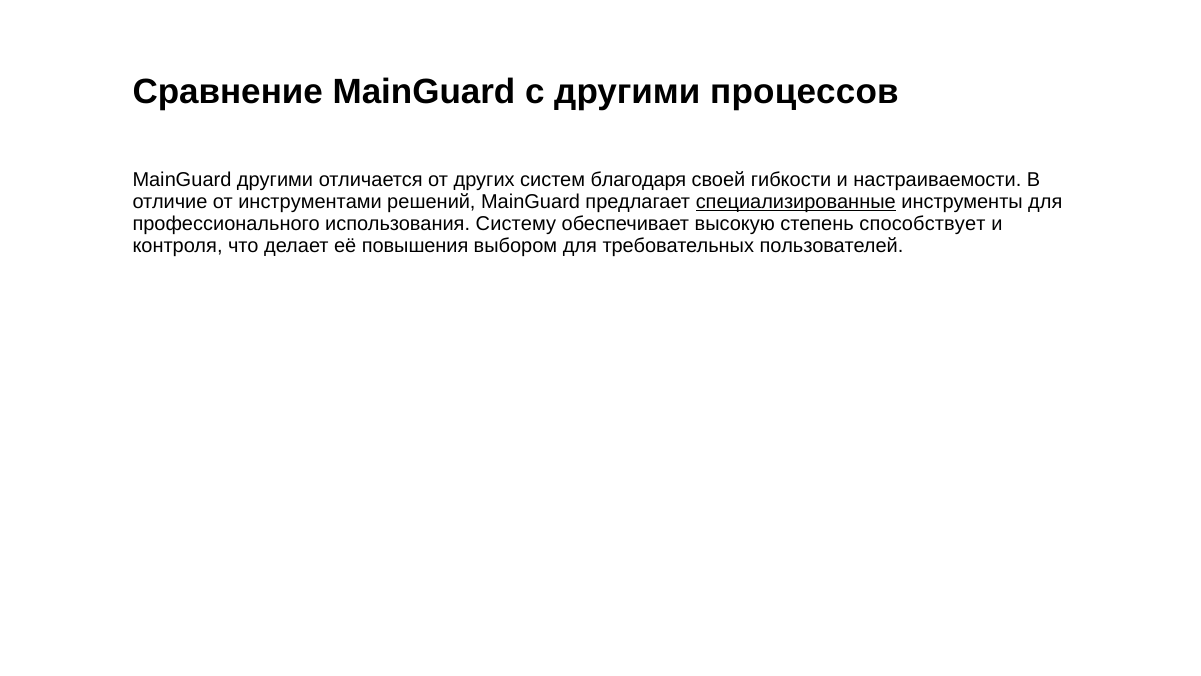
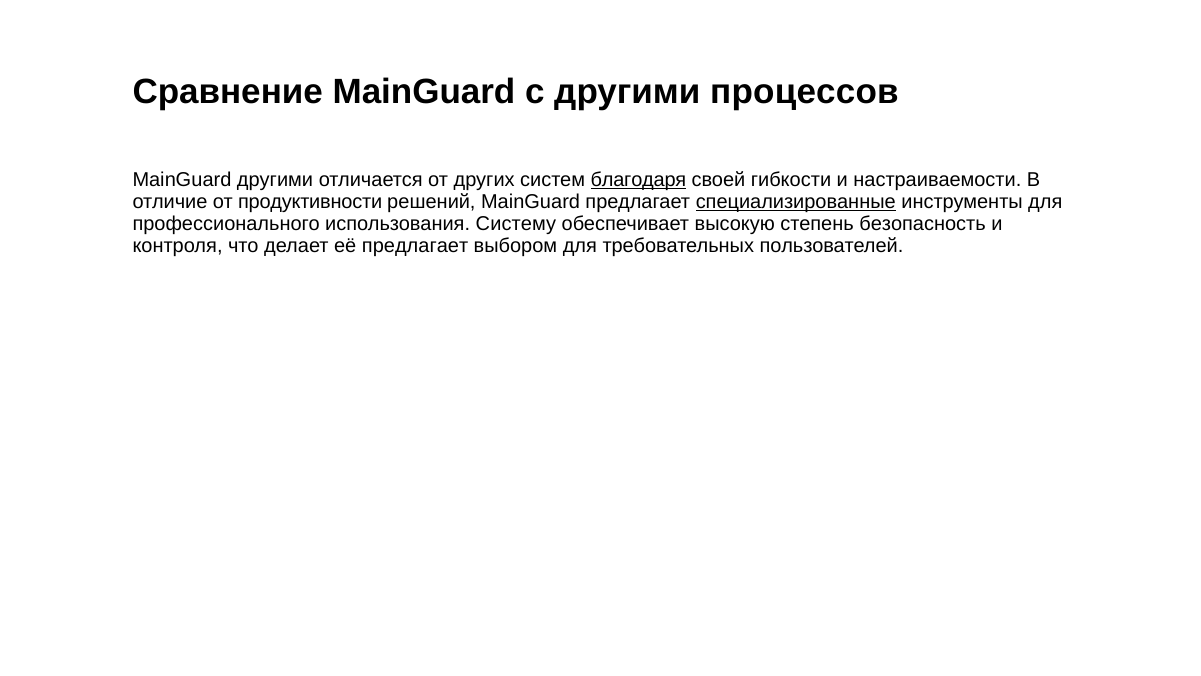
благодаря underline: none -> present (638, 180)
инструментами: инструментами -> продуктивности (310, 202)
способствует: способствует -> безопасность (923, 224)
её повышения: повышения -> предлагает (415, 246)
